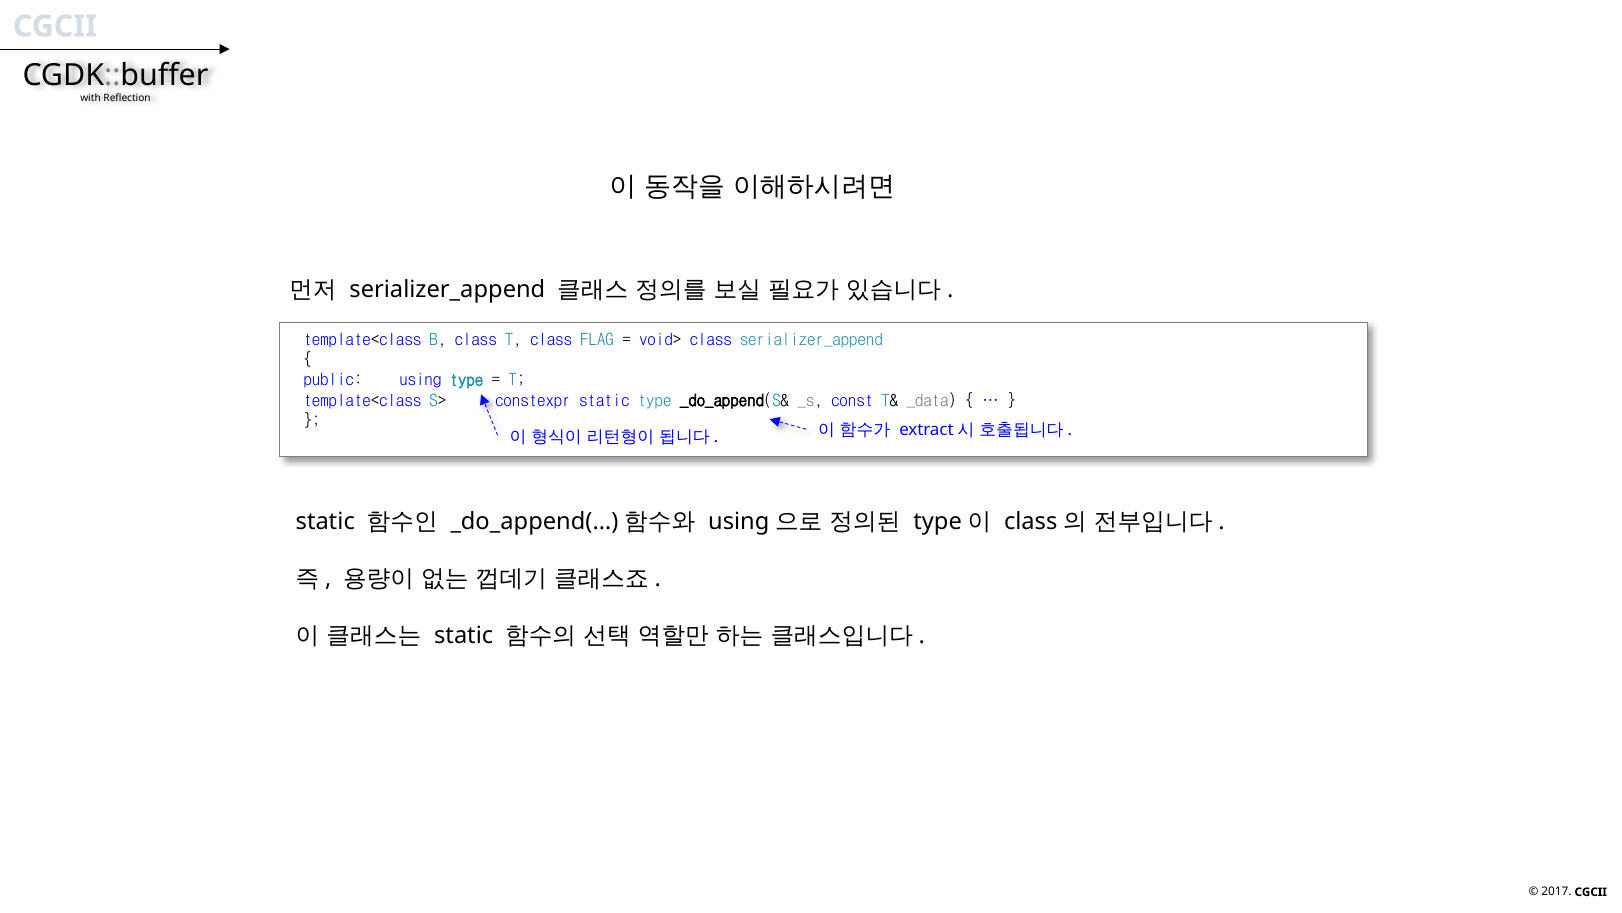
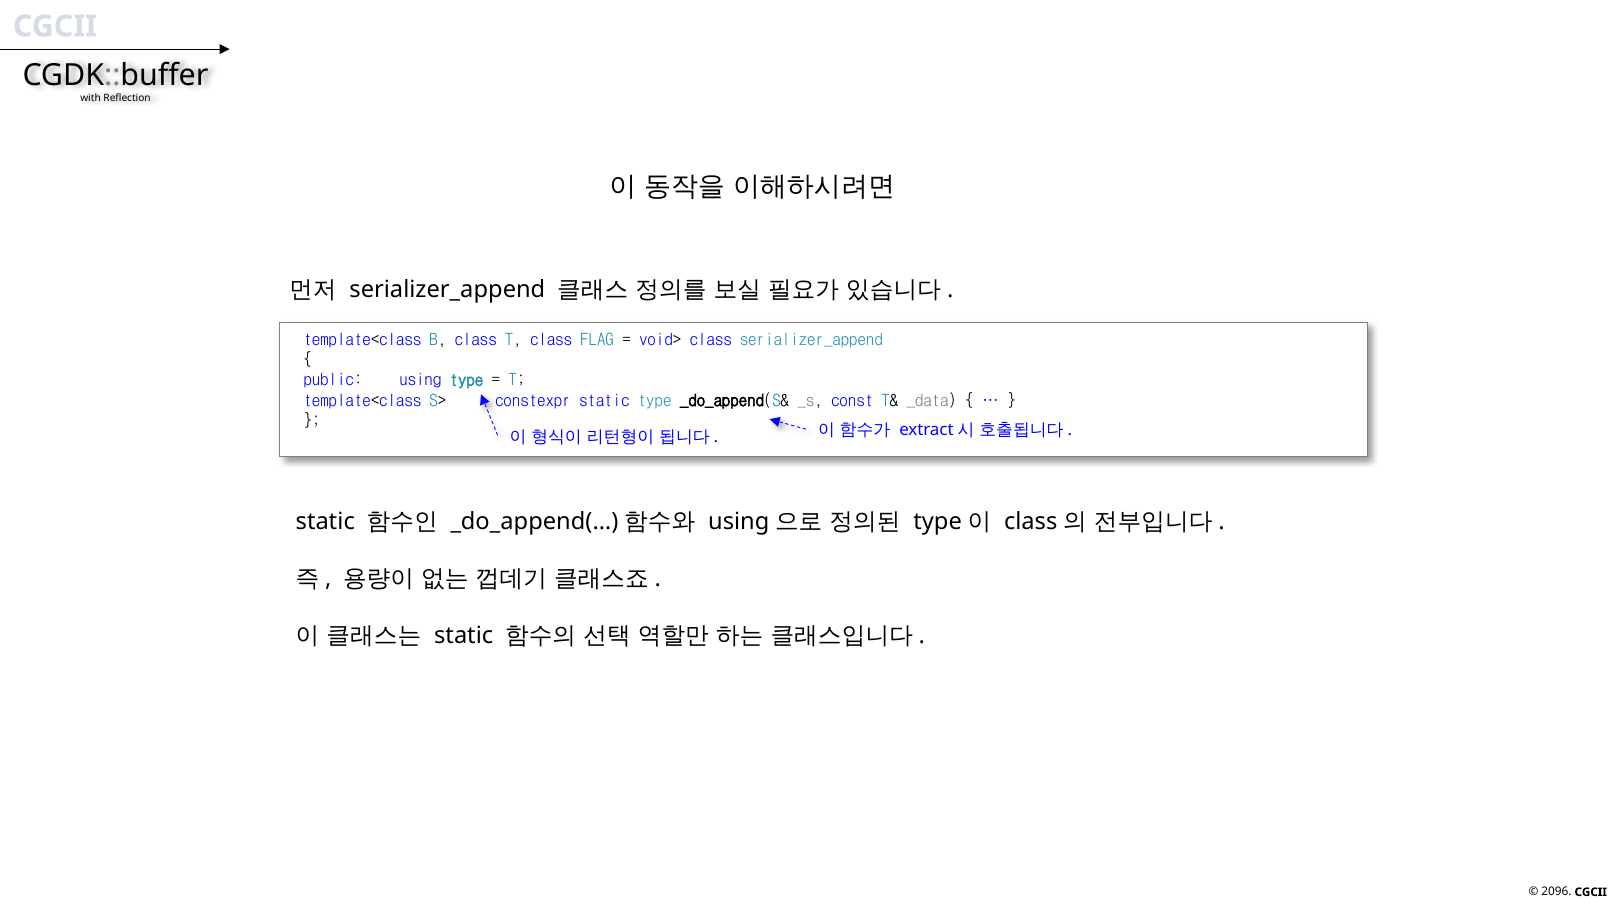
2017: 2017 -> 2096 (1557, 891)
